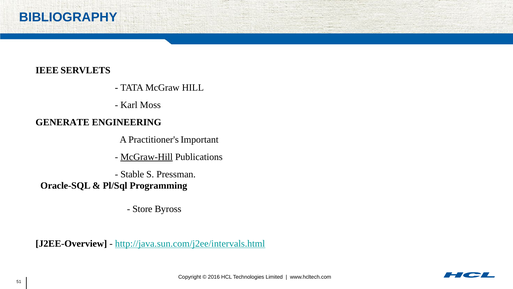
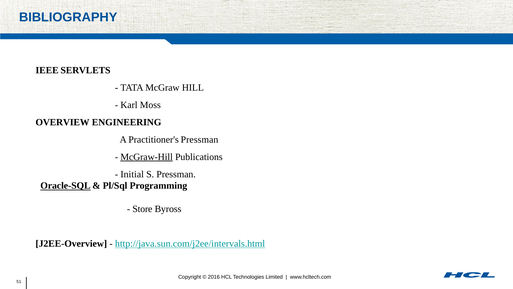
GENERATE: GENERATE -> OVERVIEW (63, 122)
Practitioner's Important: Important -> Pressman (199, 139)
Stable: Stable -> Initial (132, 174)
Oracle-SQL underline: none -> present (65, 186)
